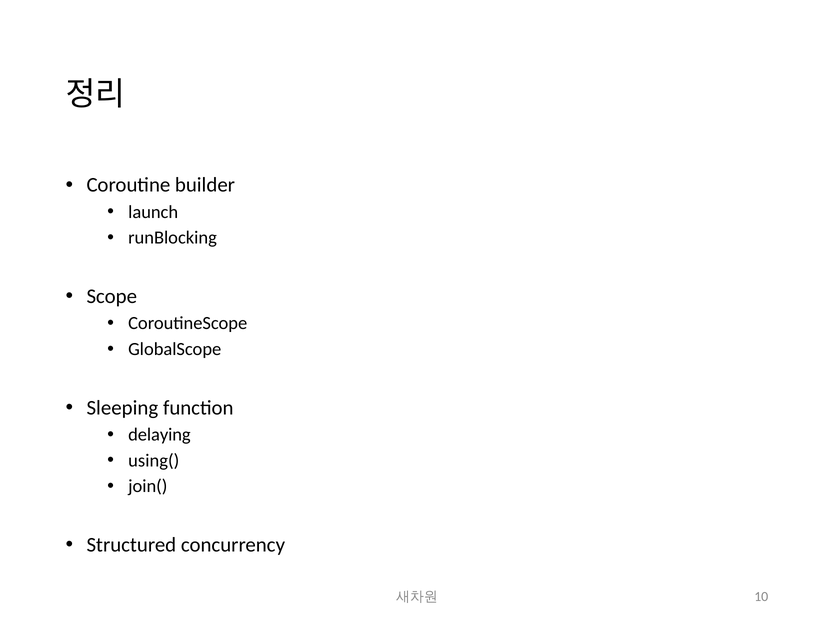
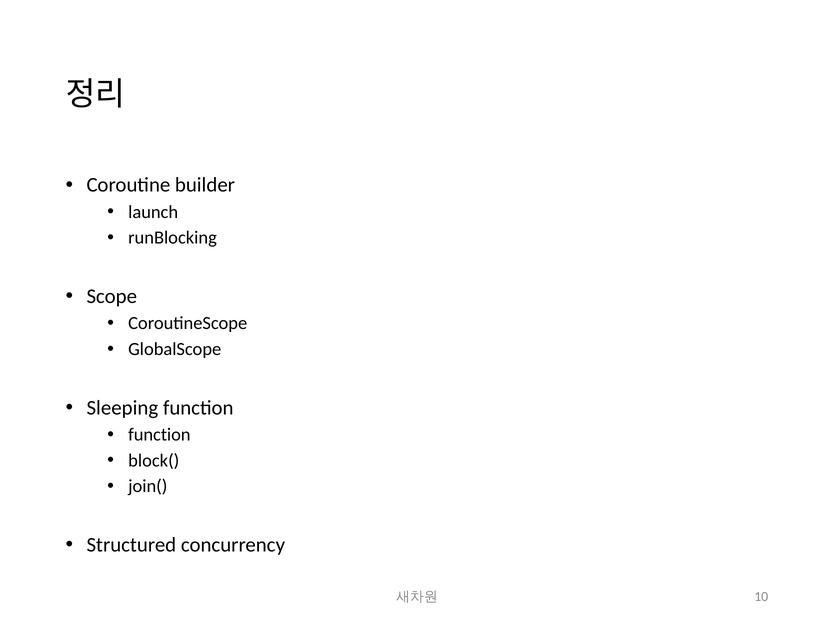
delaying: delaying -> function (159, 435)
using(: using( -> block( (154, 461)
